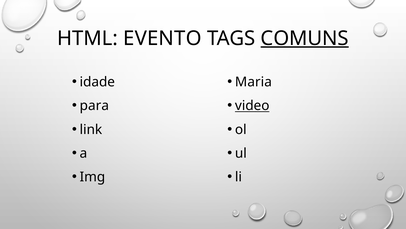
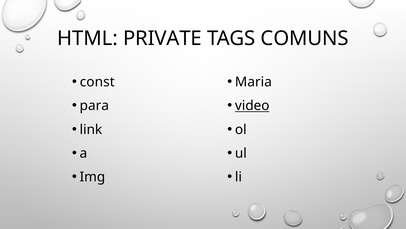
EVENTO: EVENTO -> PRIVATE (163, 38)
COMUNS underline: present -> none (305, 38)
idade: idade -> const (97, 82)
